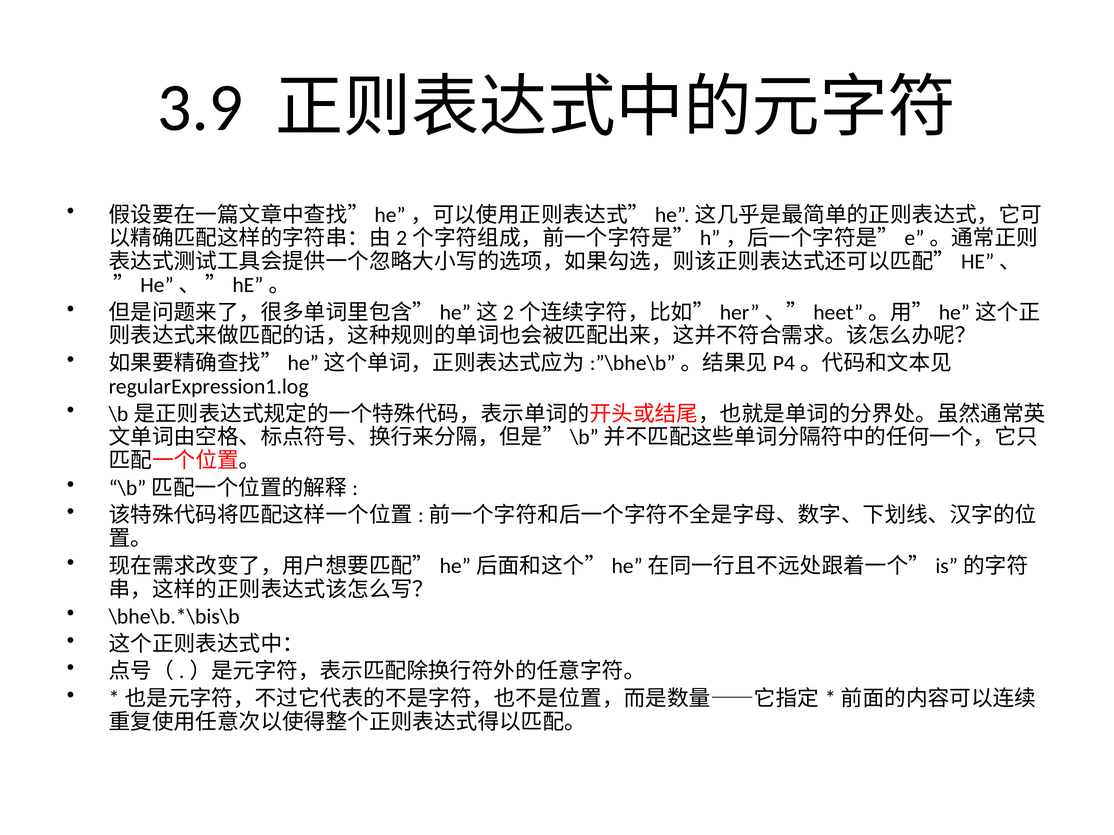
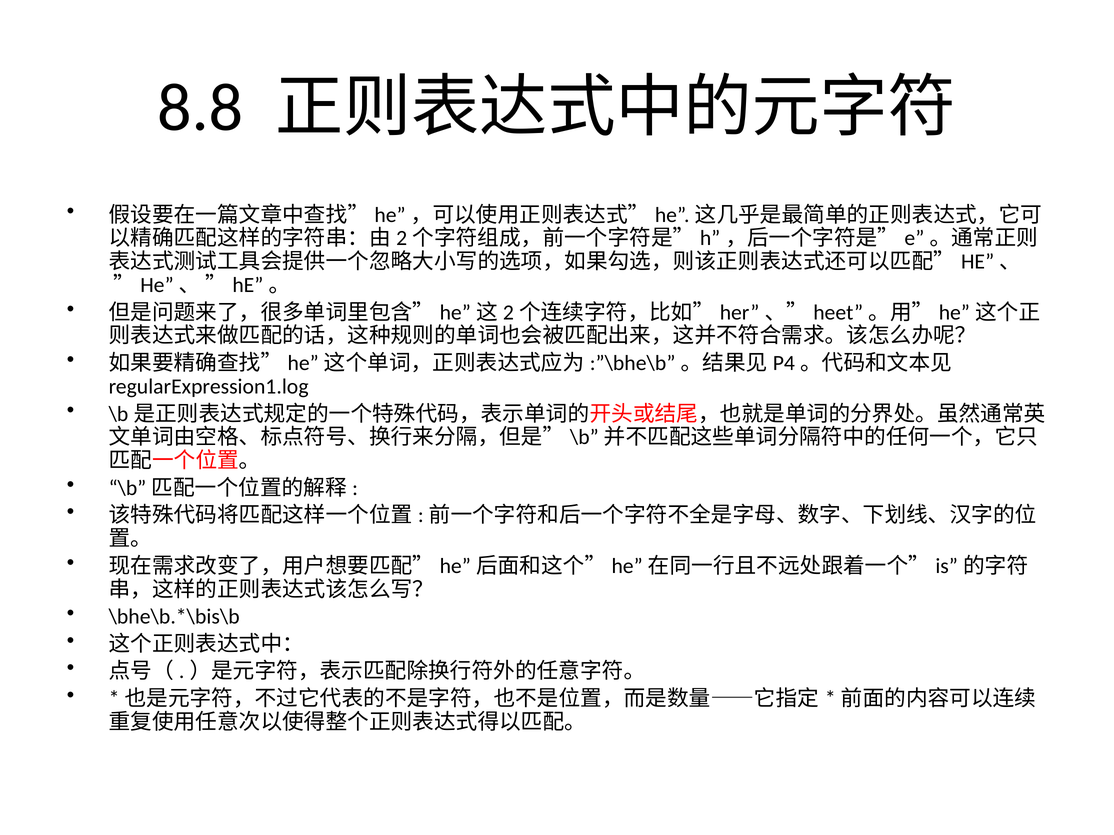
3.9: 3.9 -> 8.8 (200, 108)
